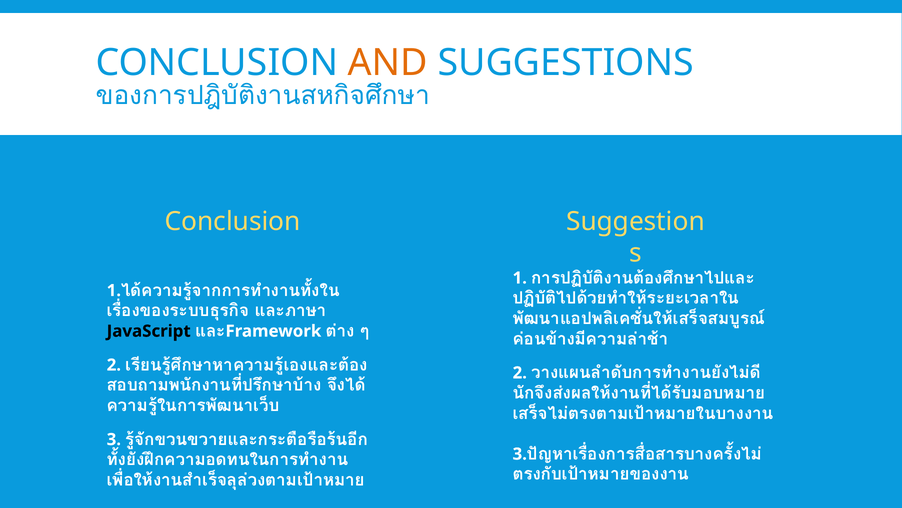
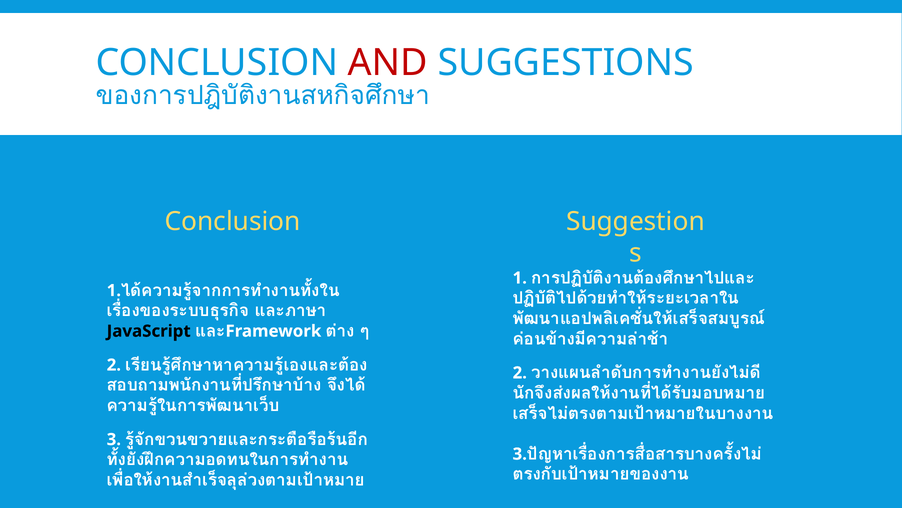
AND colour: orange -> red (388, 63)
